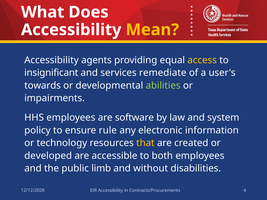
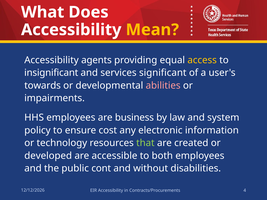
remediate: remediate -> significant (163, 73)
abilities colour: light green -> pink (163, 86)
software: software -> business (134, 118)
rule: rule -> cost (108, 130)
that colour: yellow -> light green (145, 143)
limb: limb -> cont (101, 169)
